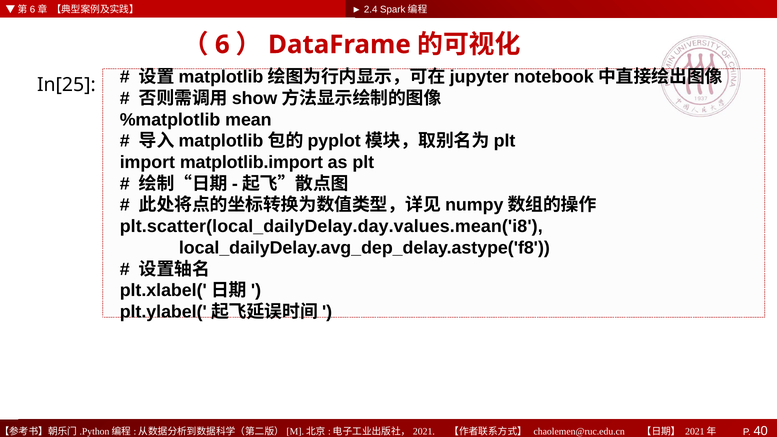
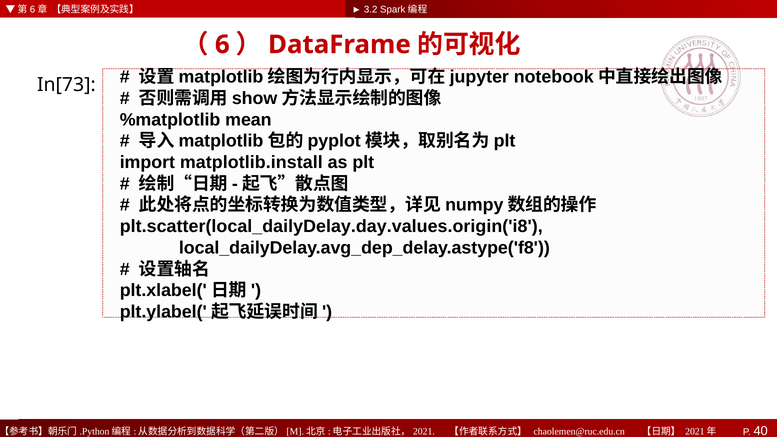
2.4: 2.4 -> 3.2 (371, 9)
In[25: In[25 -> In[73 (66, 85)
matplotlib.import: matplotlib.import -> matplotlib.install (251, 162)
plt.scatter(local_dailyDelay.day.values.mean('i8: plt.scatter(local_dailyDelay.day.values.mean('i8 -> plt.scatter(local_dailyDelay.day.values.origin('i8 (331, 226)
